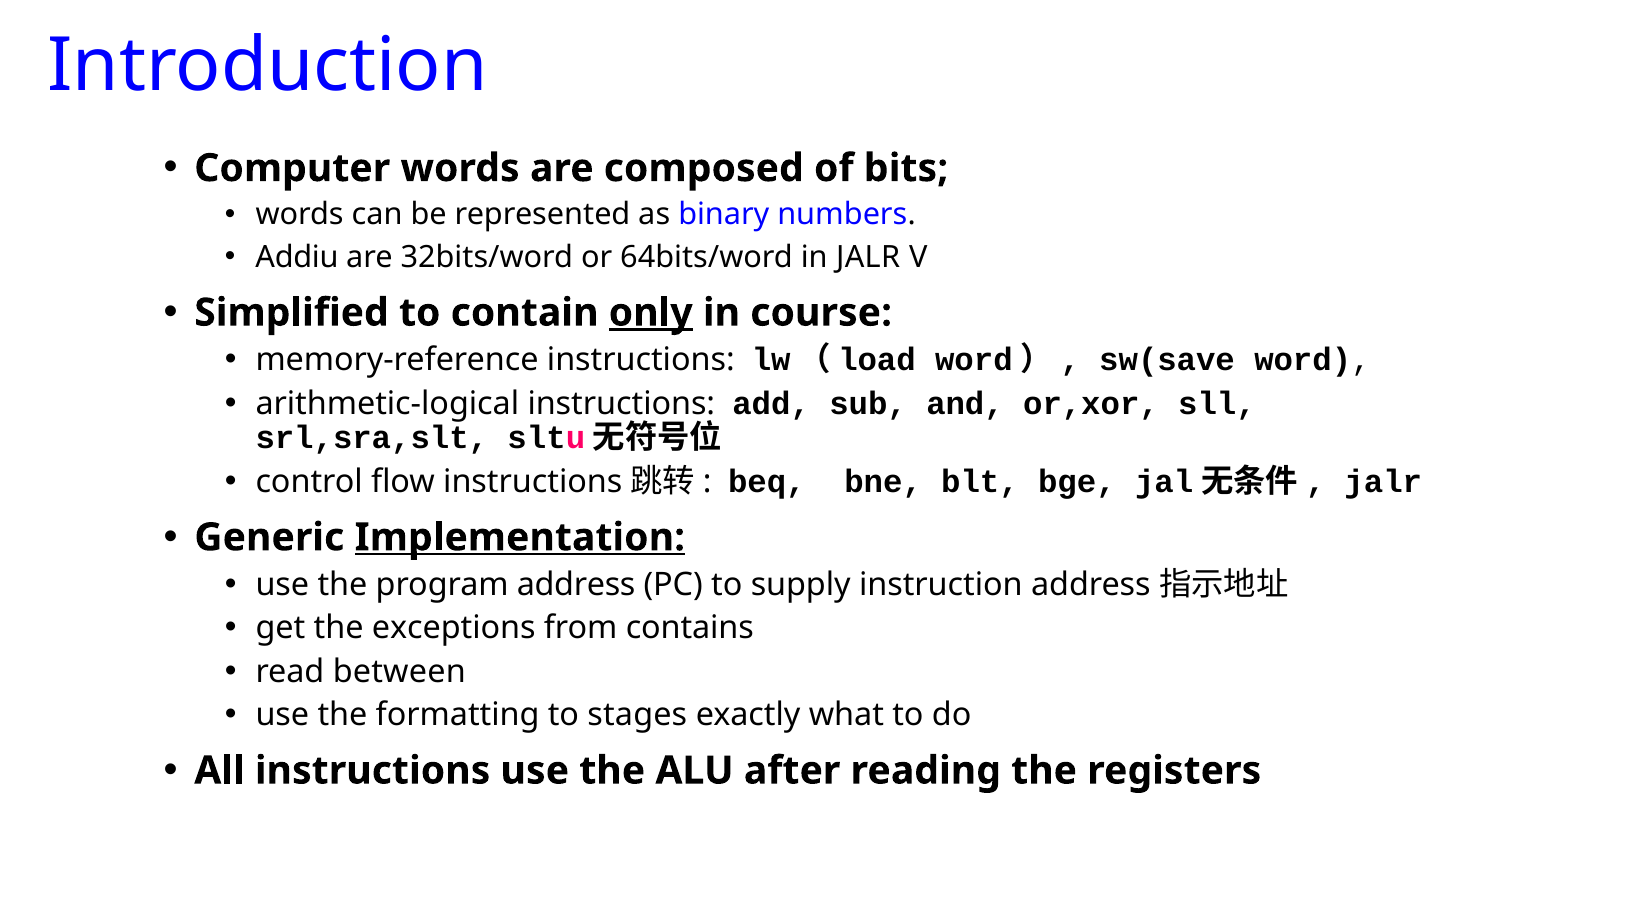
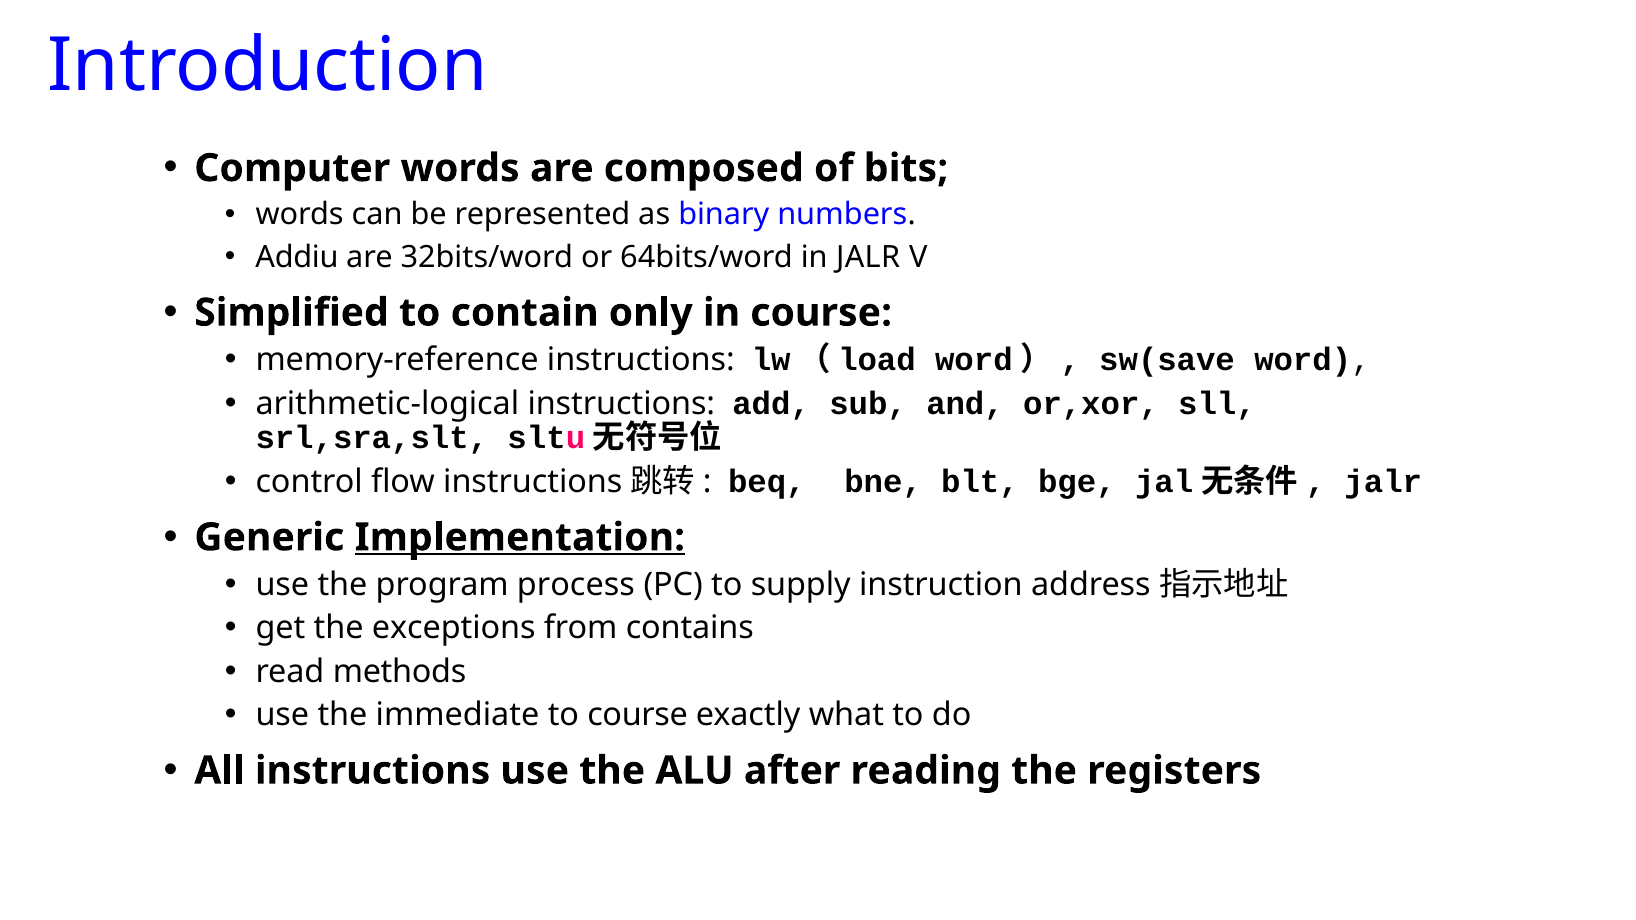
only underline: present -> none (651, 313)
program address: address -> process (576, 585)
between: between -> methods (400, 672)
formatting: formatting -> immediate (458, 715)
to stages: stages -> course (638, 715)
